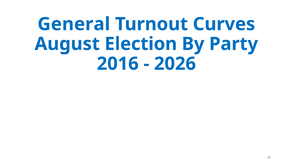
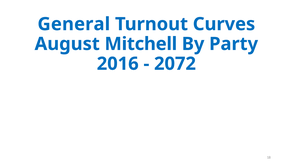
Election: Election -> Mitchell (141, 44)
2026: 2026 -> 2072 (175, 64)
